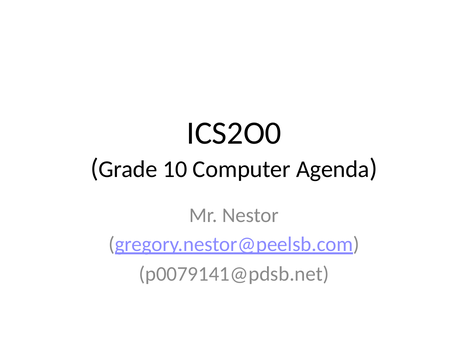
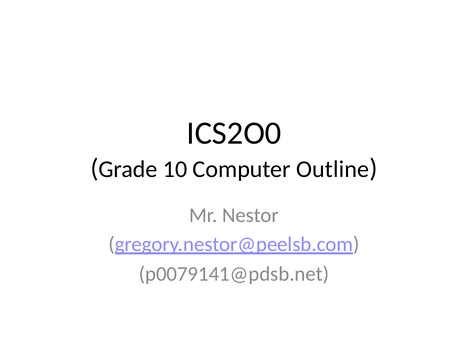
Agenda: Agenda -> Outline (333, 169)
